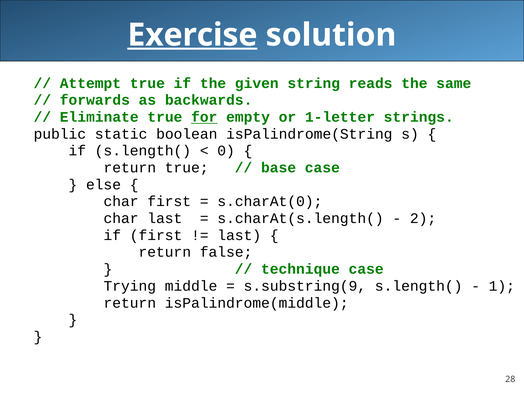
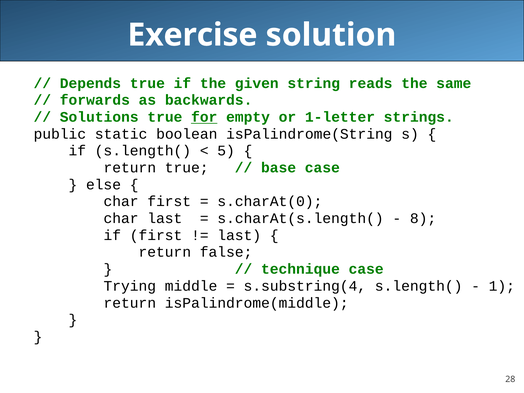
Exercise underline: present -> none (192, 35)
Attempt: Attempt -> Depends (90, 83)
Eliminate: Eliminate -> Solutions (99, 117)
0: 0 -> 5 (226, 151)
2: 2 -> 8 (423, 218)
s.substring(9: s.substring(9 -> s.substring(4 (305, 286)
